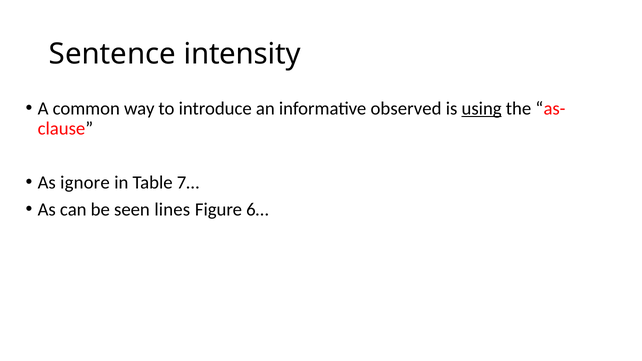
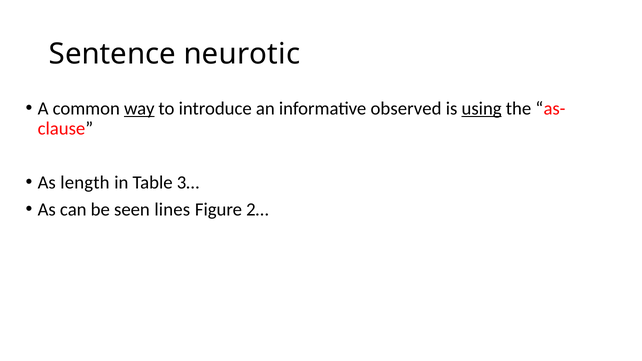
intensity: intensity -> neurotic (242, 54)
way underline: none -> present (139, 109)
ignore: ignore -> length (85, 183)
7…: 7… -> 3… (188, 183)
6…: 6… -> 2… (257, 210)
